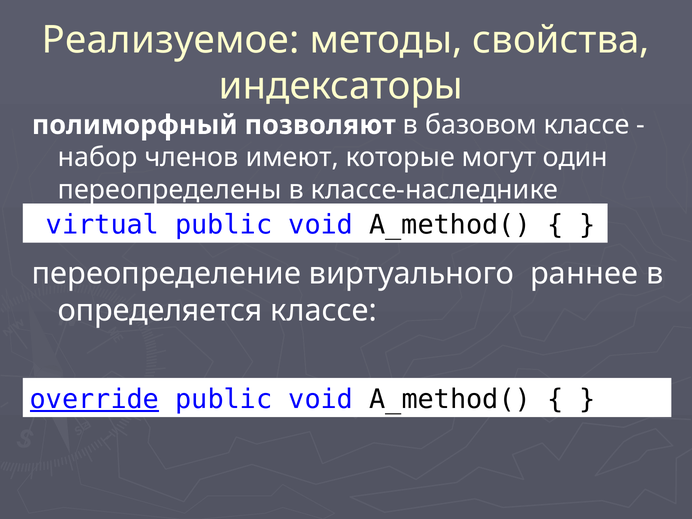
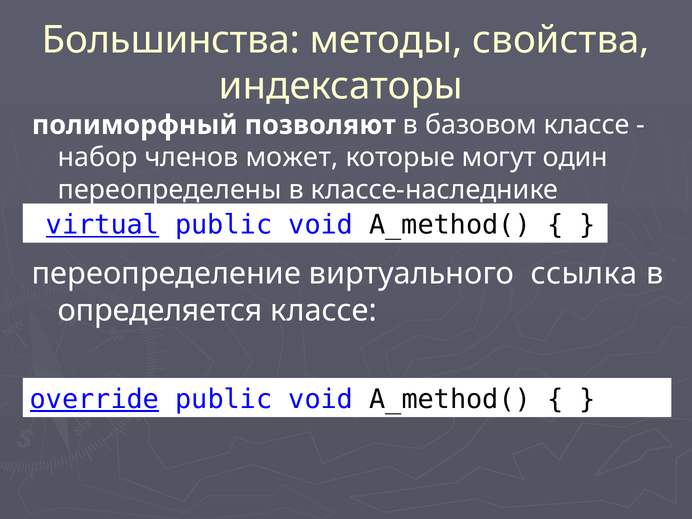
Реализуемое: Реализуемое -> Большинства (171, 40)
имеют: имеют -> может (292, 157)
virtual underline: none -> present (102, 225)
раннее: раннее -> ссылка (584, 274)
